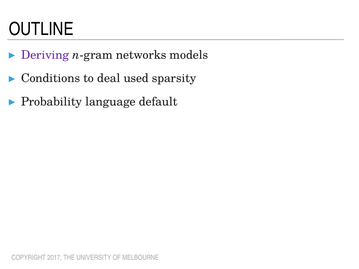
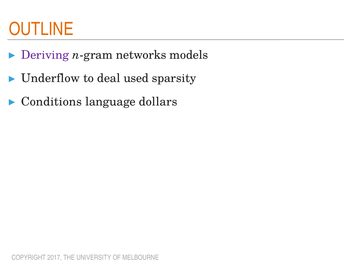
OUTLINE colour: black -> orange (41, 29)
Conditions: Conditions -> Underflow (50, 78)
Probability: Probability -> Conditions (51, 102)
default: default -> dollars (158, 102)
